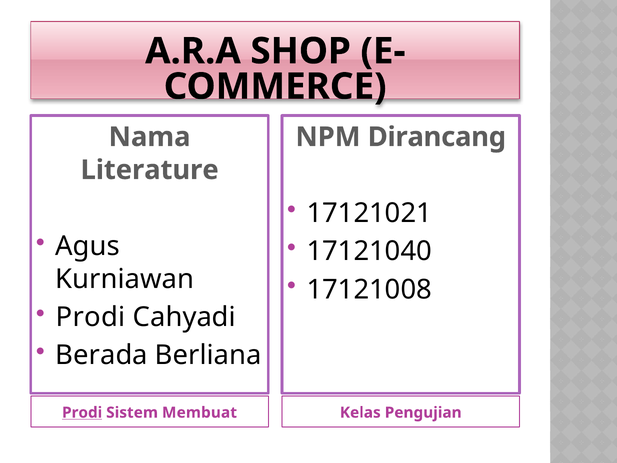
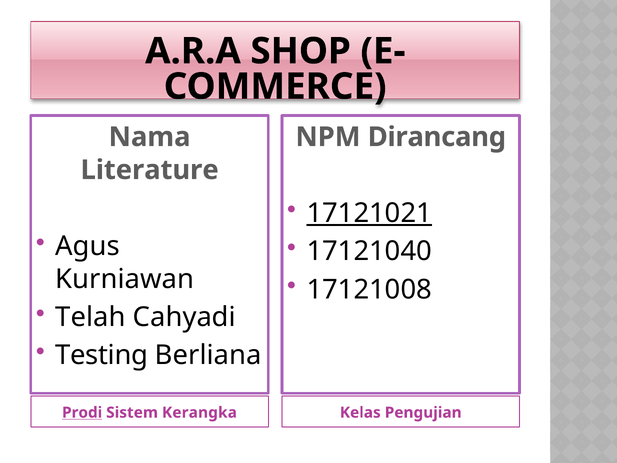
17121021 underline: none -> present (369, 213)
Prodi: Prodi -> Telah (91, 317)
Berada: Berada -> Testing (102, 355)
Membuat: Membuat -> Kerangka (199, 412)
